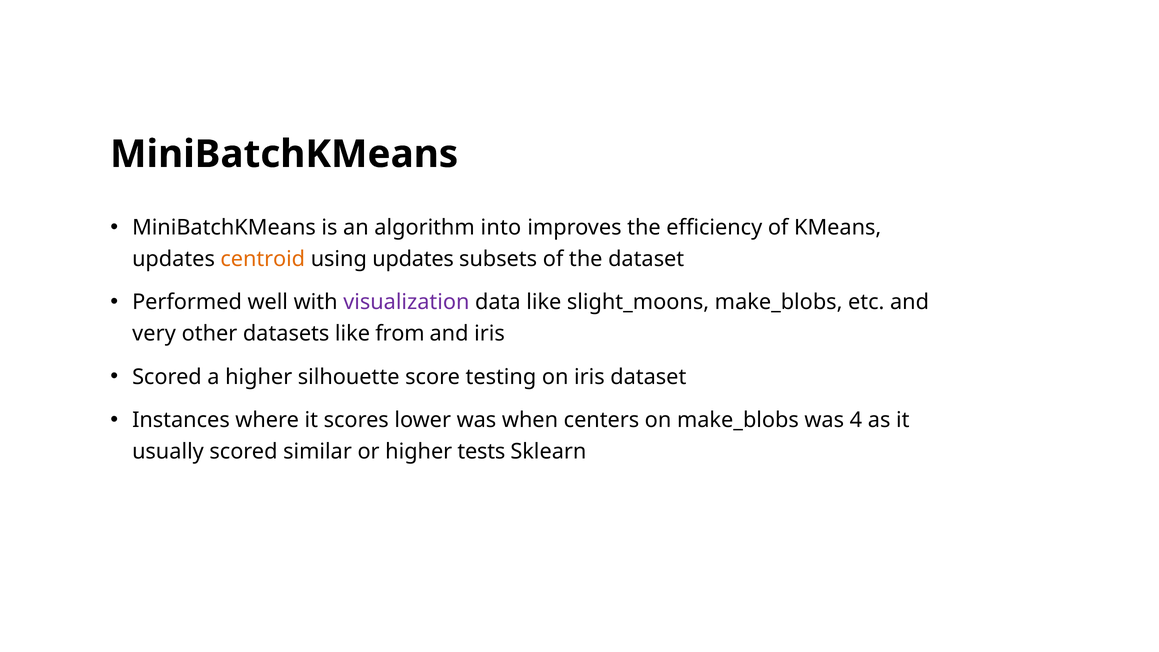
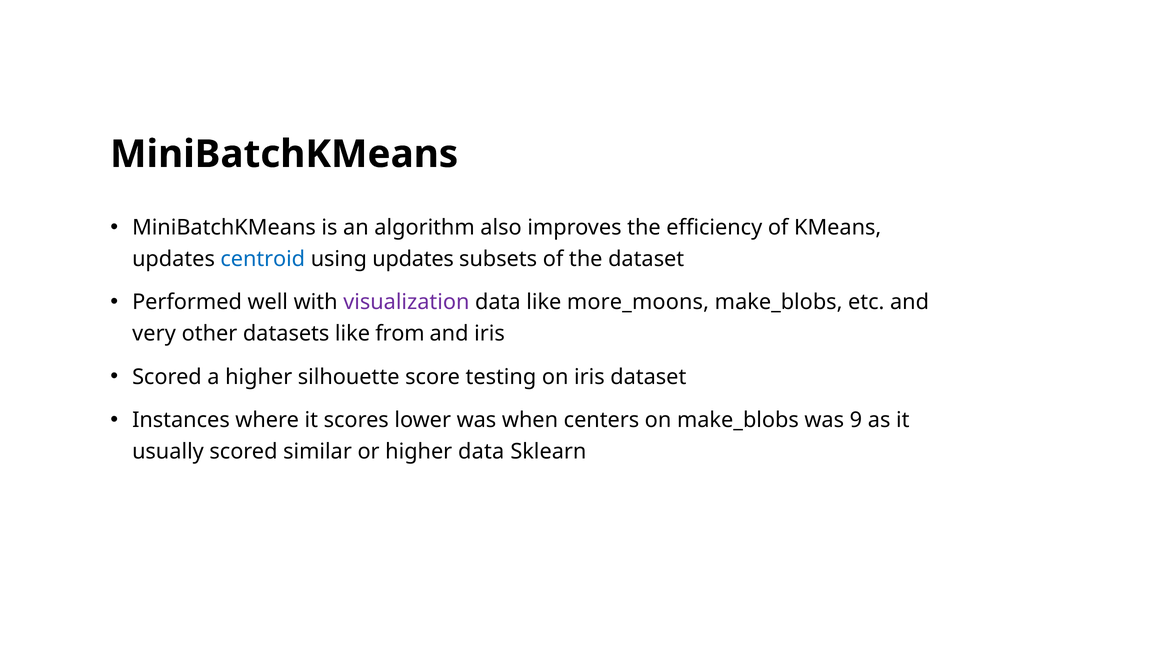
into: into -> also (501, 228)
centroid colour: orange -> blue (263, 259)
slight_moons: slight_moons -> more_moons (638, 302)
4: 4 -> 9 (856, 420)
higher tests: tests -> data (481, 451)
